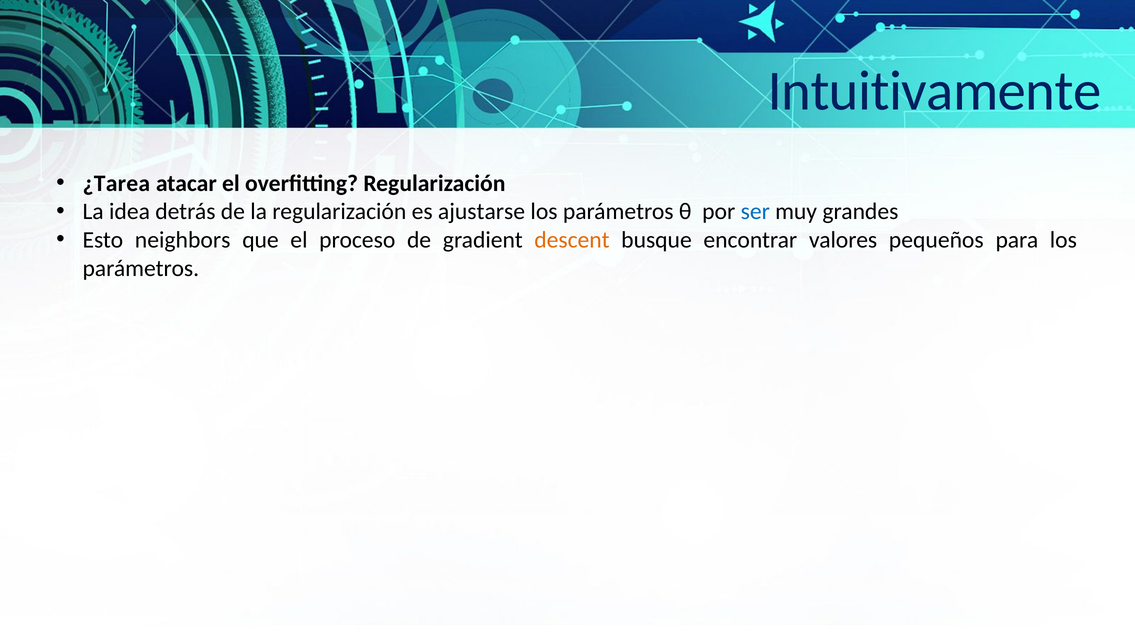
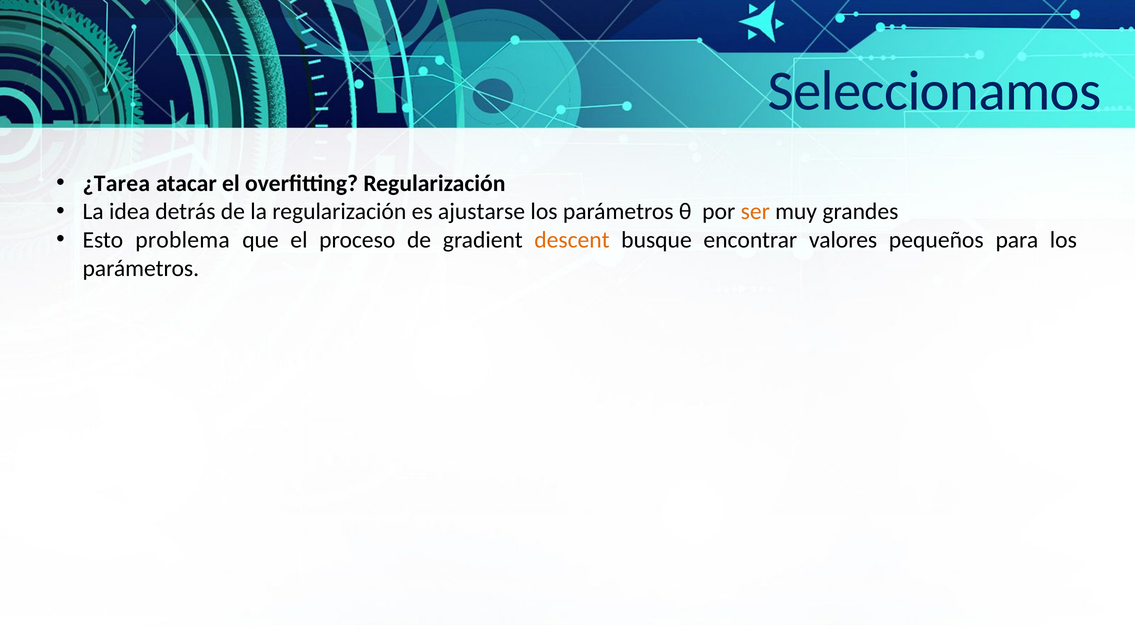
Intuitivamente: Intuitivamente -> Seleccionamos (934, 91)
ser colour: blue -> orange (755, 212)
neighbors: neighbors -> problema (183, 240)
